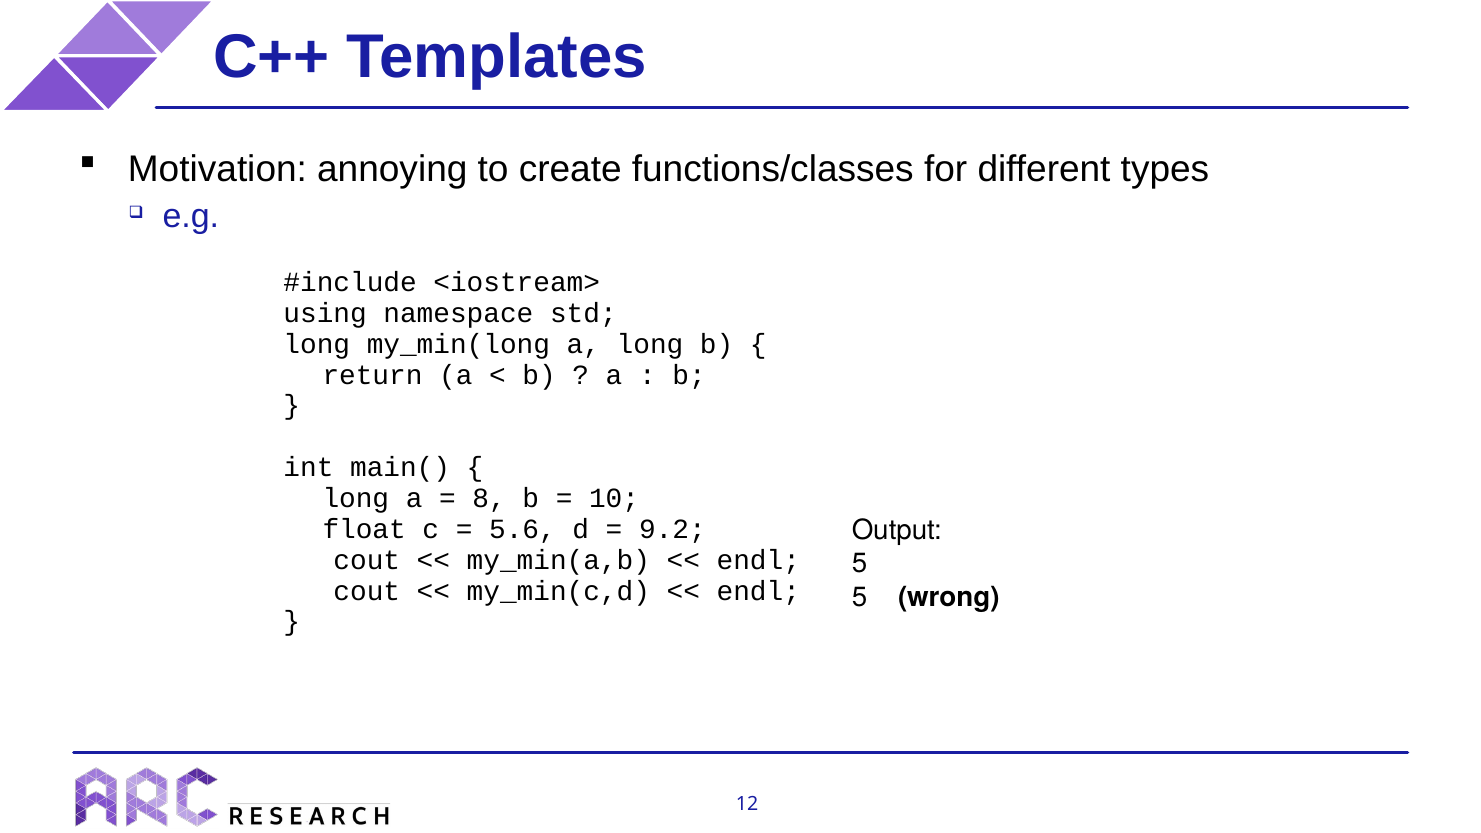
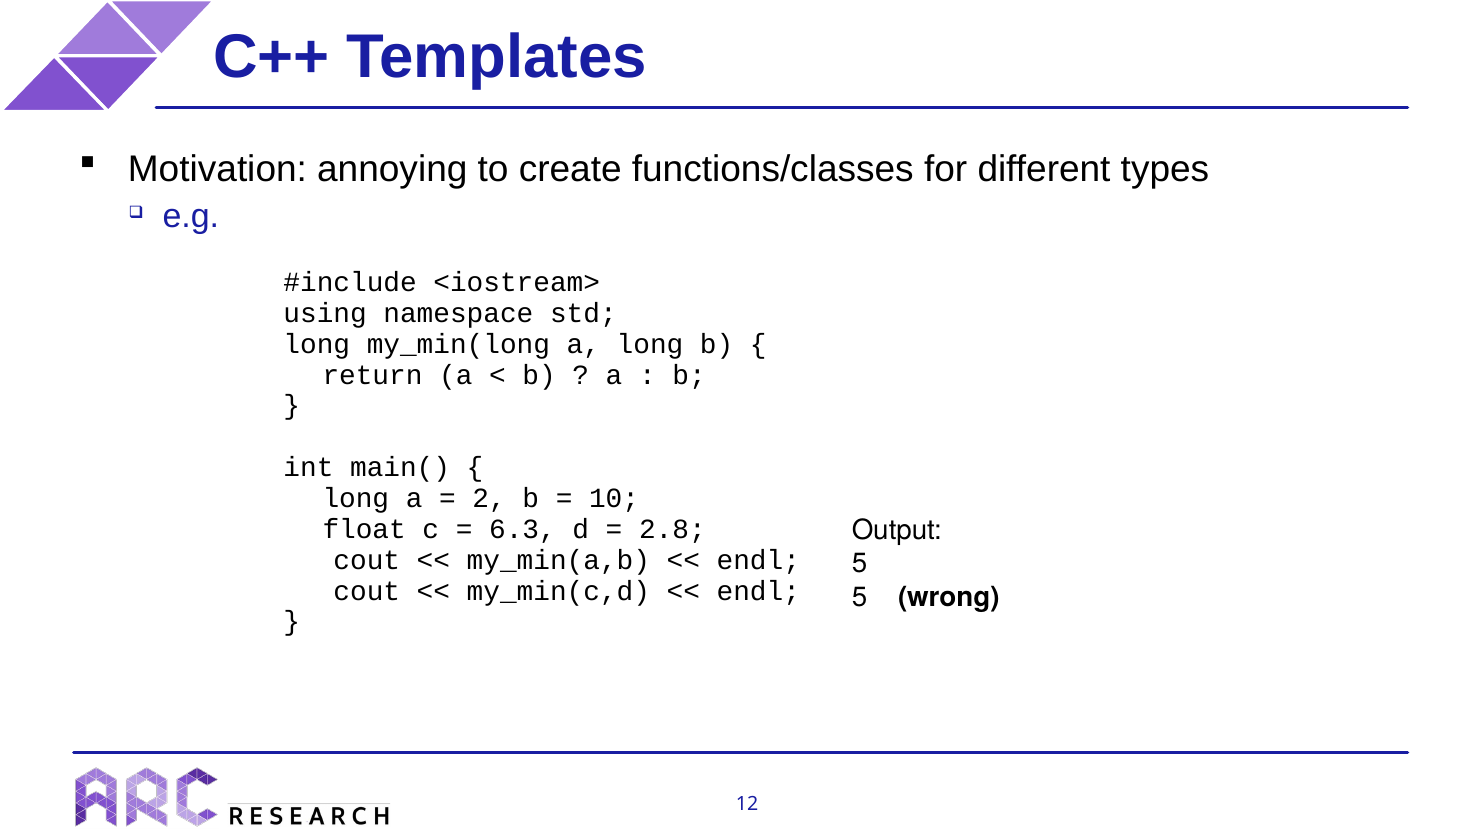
8: 8 -> 2 (489, 498)
5.6: 5.6 -> 6.3 (522, 529)
9.2: 9.2 -> 2.8 (672, 529)
